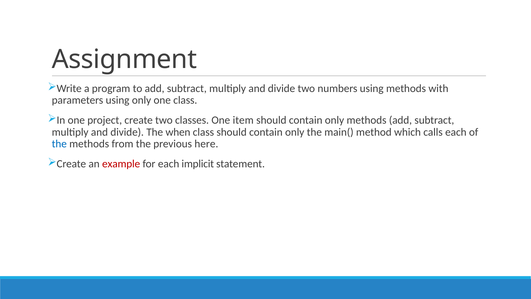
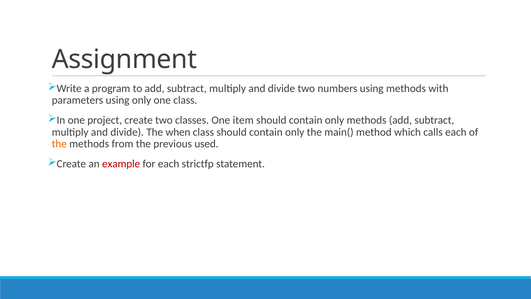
the colour: blue -> orange (59, 144)
here: here -> used (206, 144)
implicit: implicit -> strictfp (198, 164)
